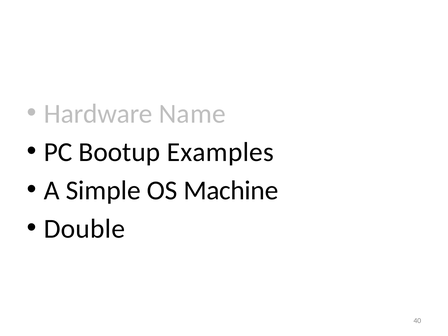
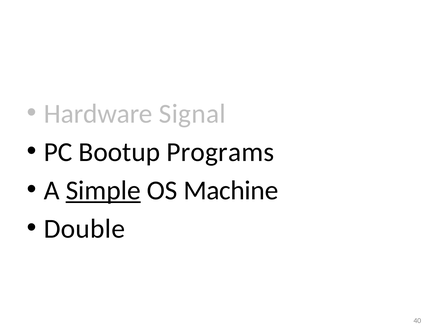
Name: Name -> Signal (192, 114)
Examples: Examples -> Programs (220, 152)
Simple underline: none -> present (103, 190)
